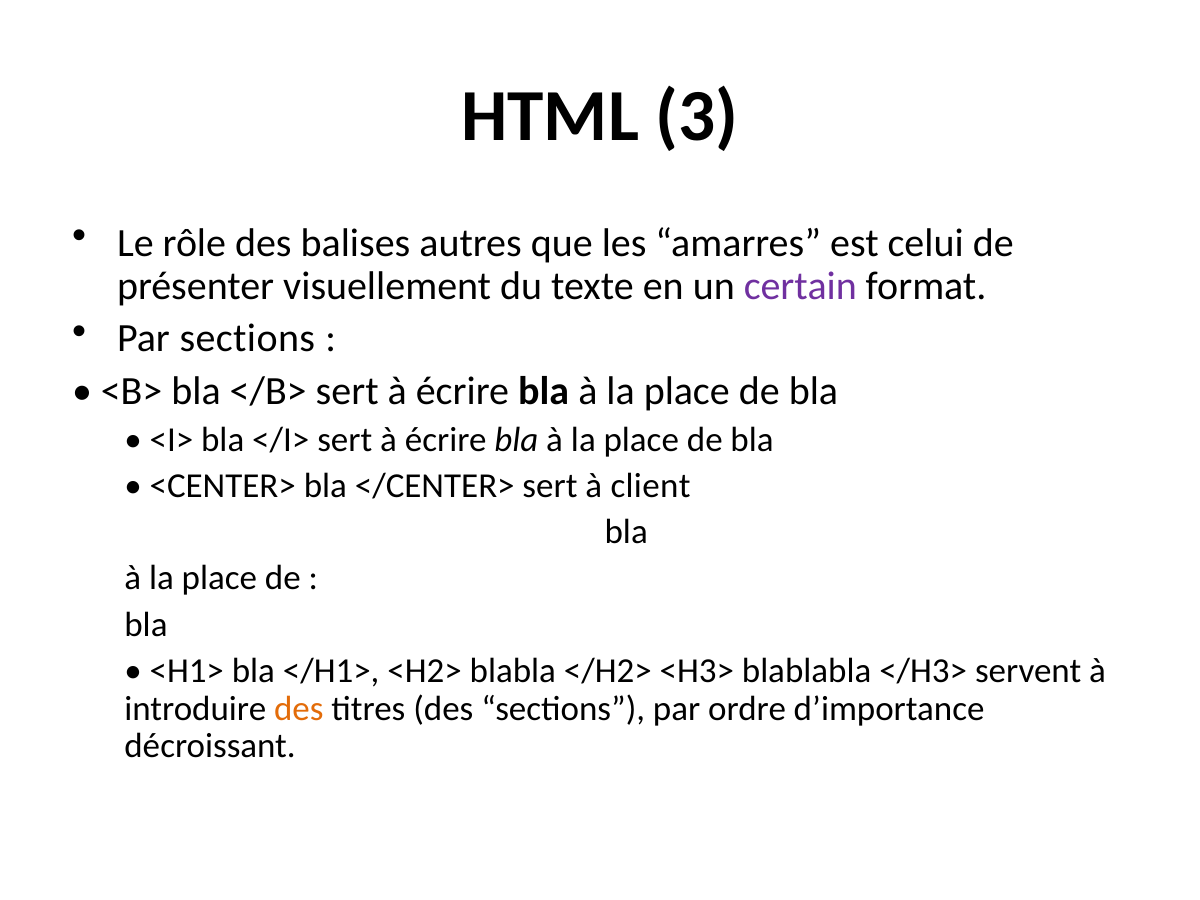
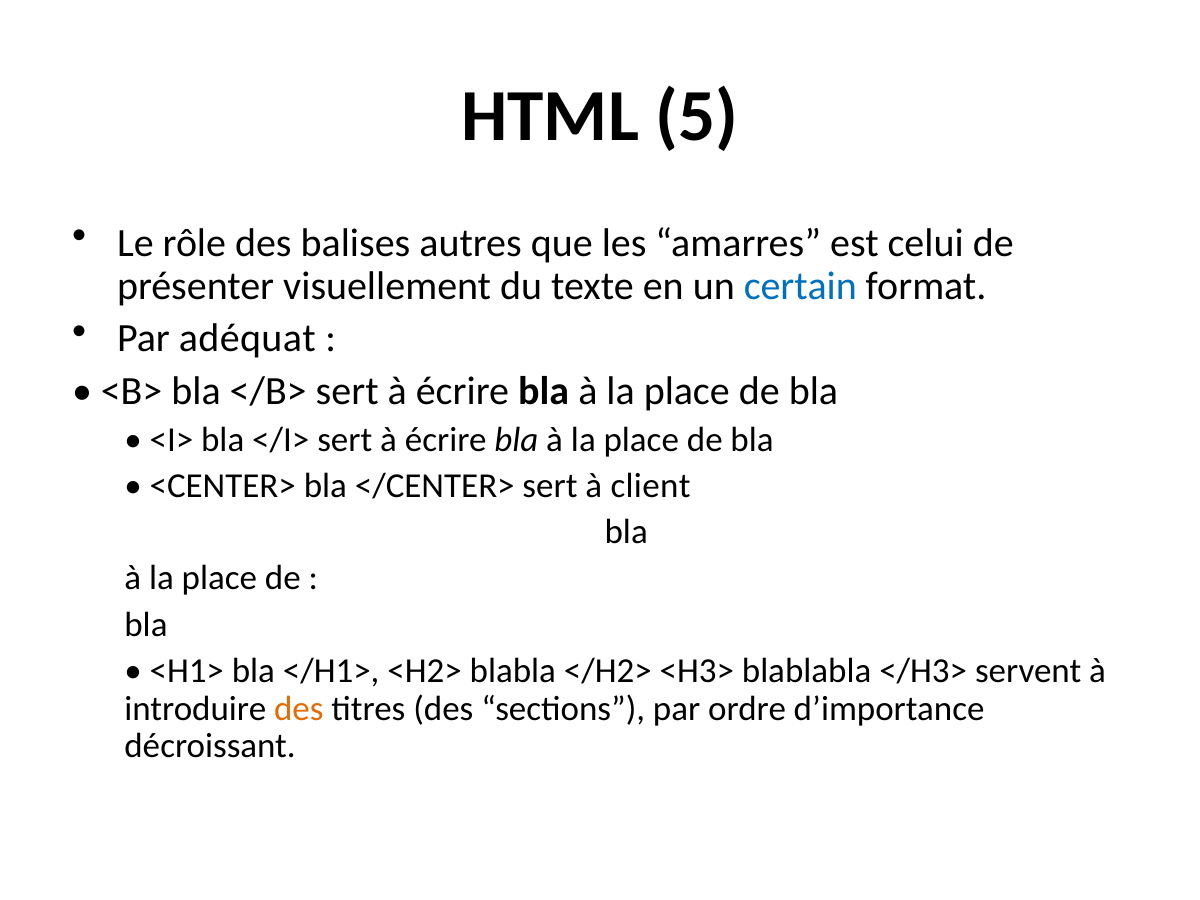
3: 3 -> 5 (697, 116)
certain colour: purple -> blue (800, 286)
Par sections: sections -> adéquat (247, 339)
